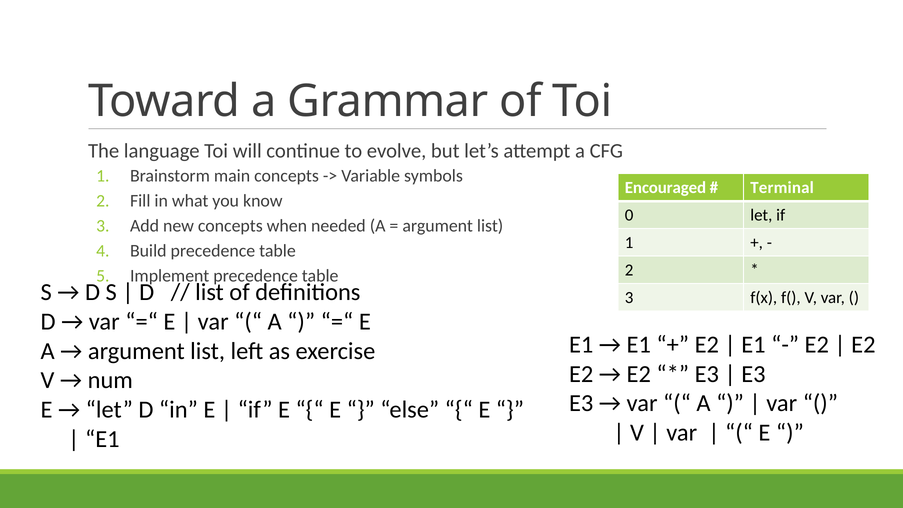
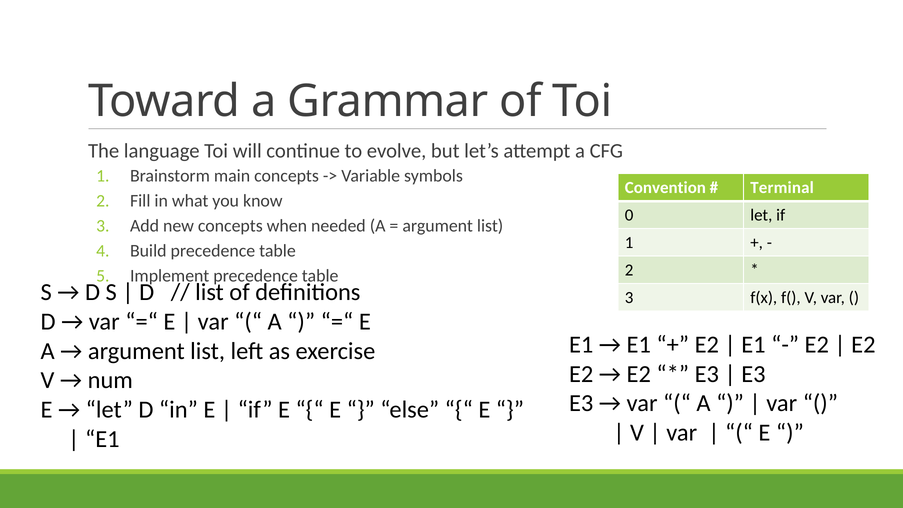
Encouraged: Encouraged -> Convention (665, 188)
